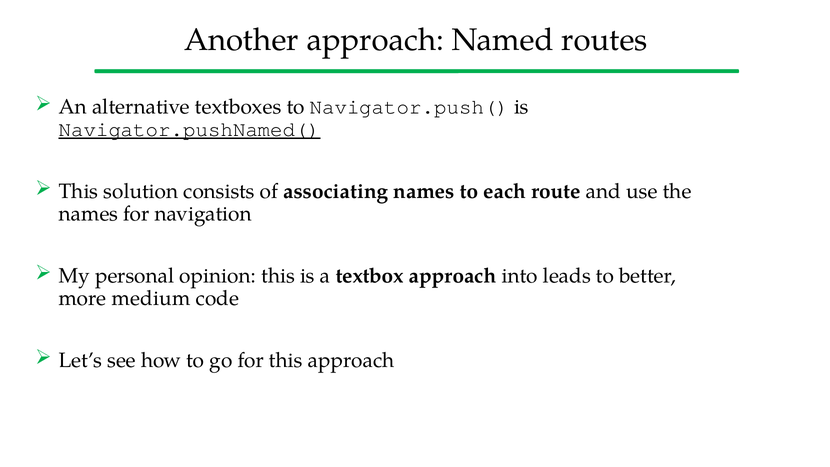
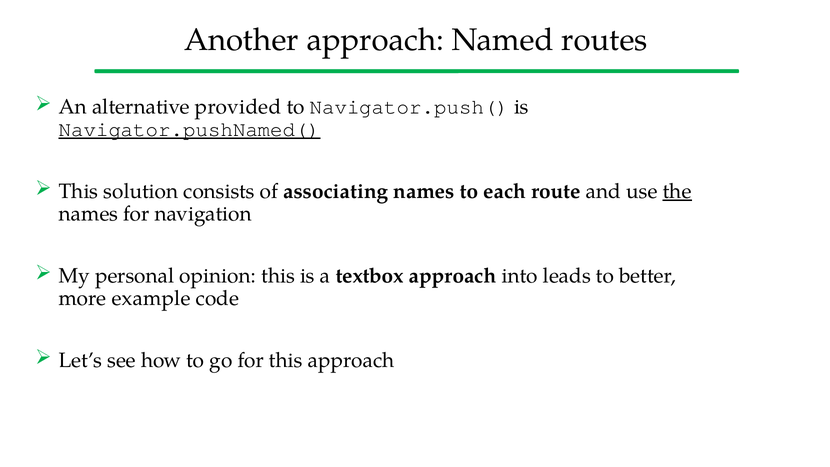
textboxes: textboxes -> provided (238, 107)
the underline: none -> present (677, 191)
medium: medium -> example (151, 298)
